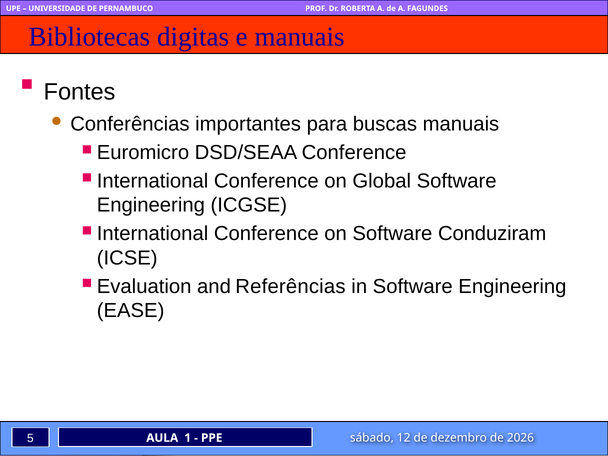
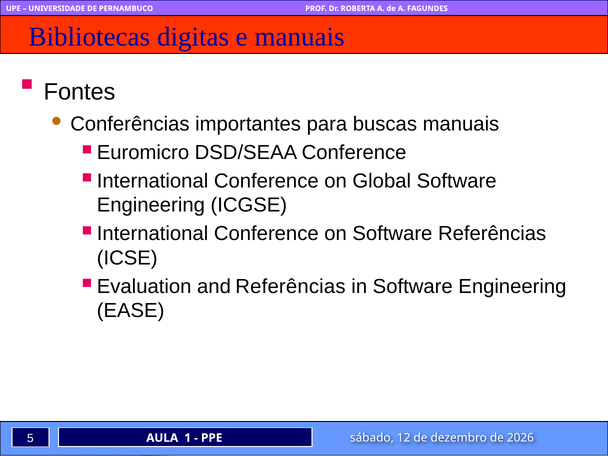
Software Conduziram: Conduziram -> Referências (492, 234)
